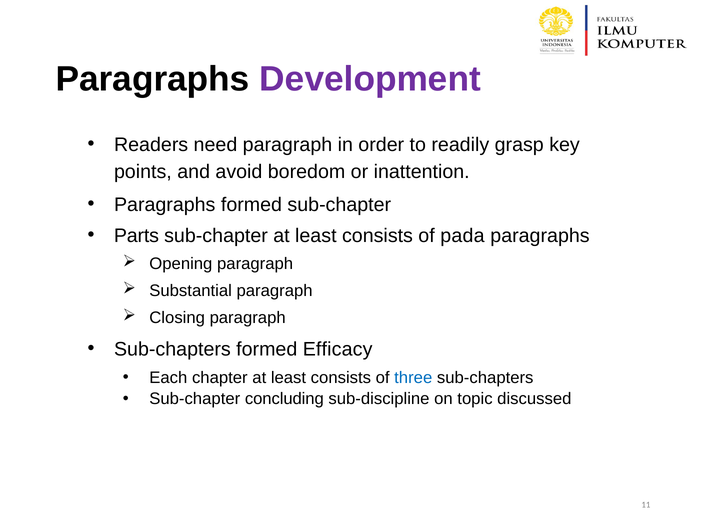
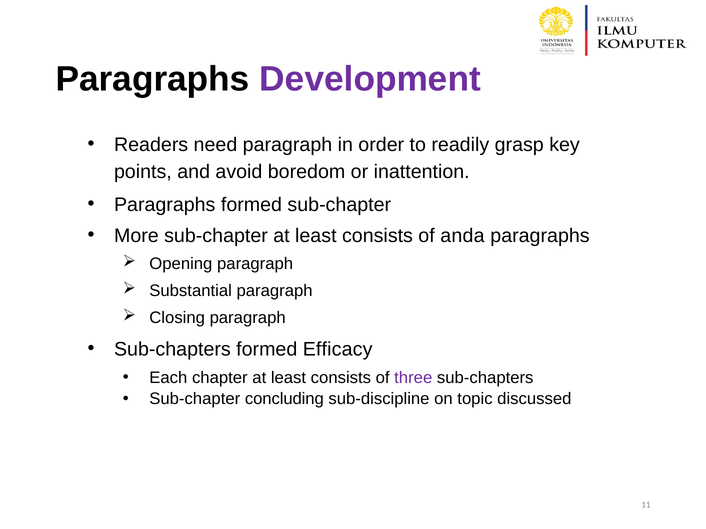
Parts: Parts -> More (136, 236)
pada: pada -> anda (462, 236)
three colour: blue -> purple (413, 378)
